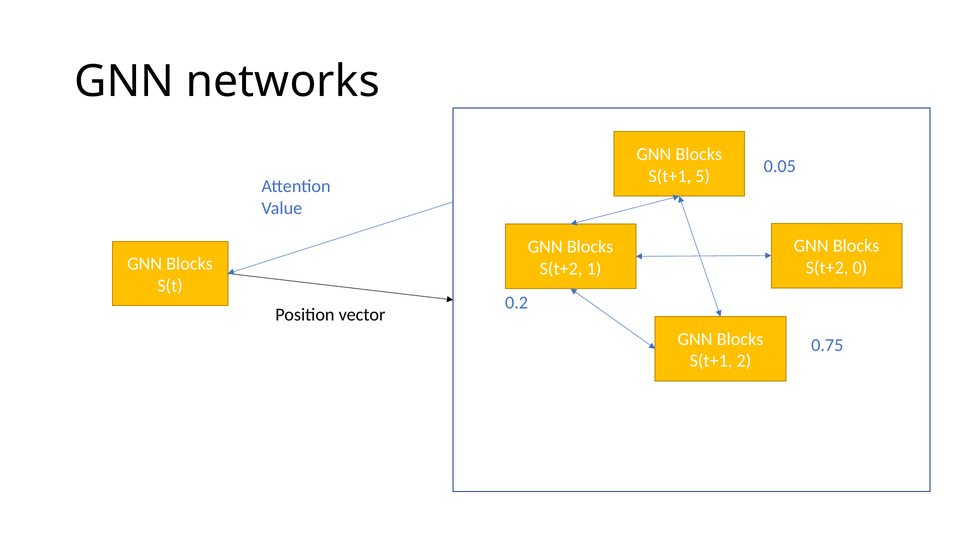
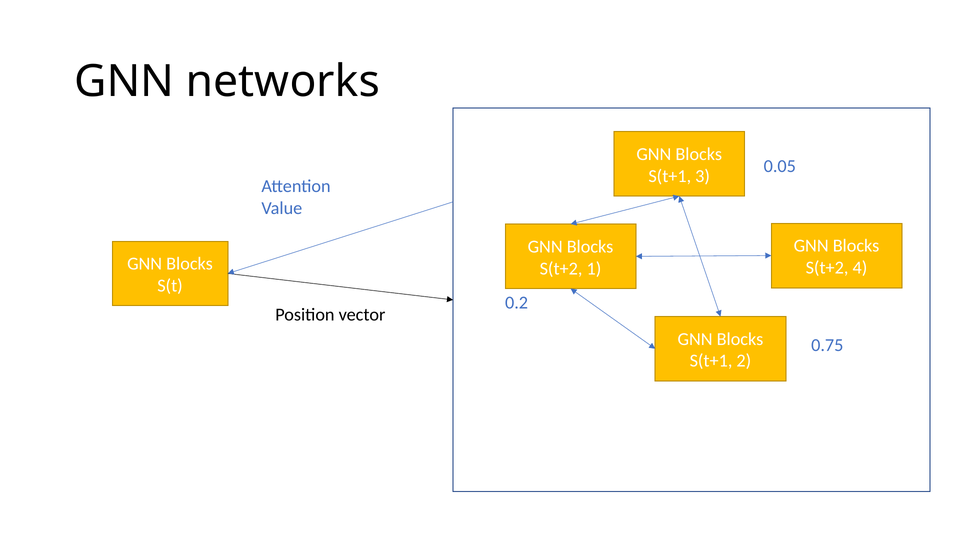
5: 5 -> 3 (703, 176)
0: 0 -> 4 (860, 268)
